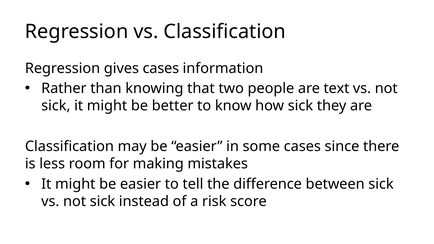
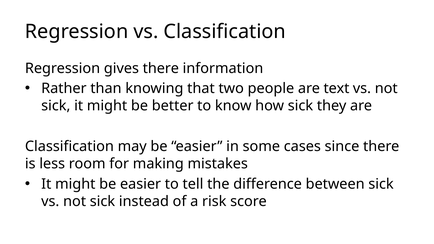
gives cases: cases -> there (161, 68)
